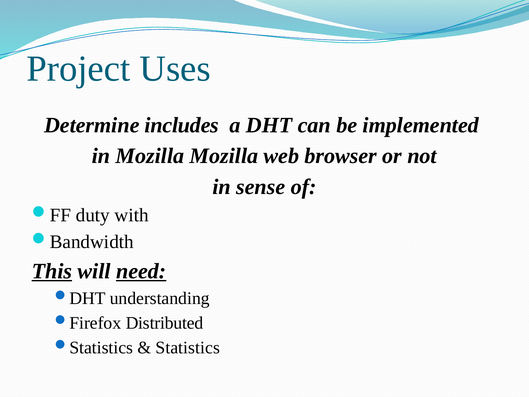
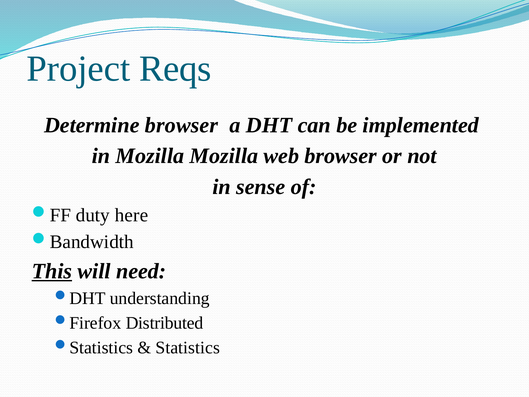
Uses: Uses -> Reqs (175, 69)
Determine includes: includes -> browser (182, 125)
with: with -> here (132, 215)
need underline: present -> none (141, 271)
